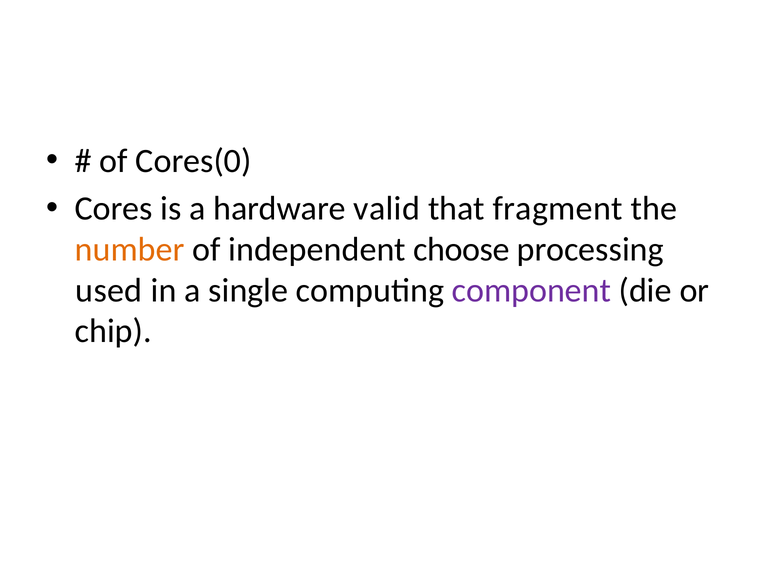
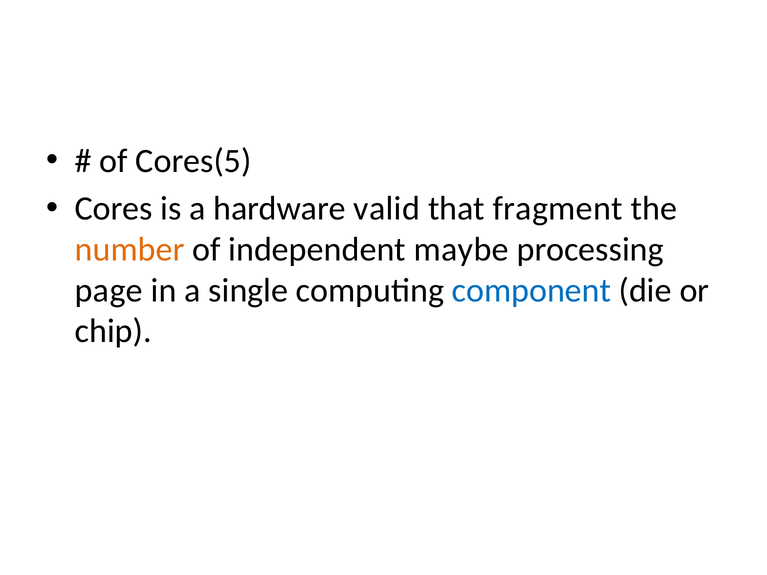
Cores(0: Cores(0 -> Cores(5 (193, 161)
choose: choose -> maybe (461, 250)
used: used -> page (109, 290)
component colour: purple -> blue (531, 290)
